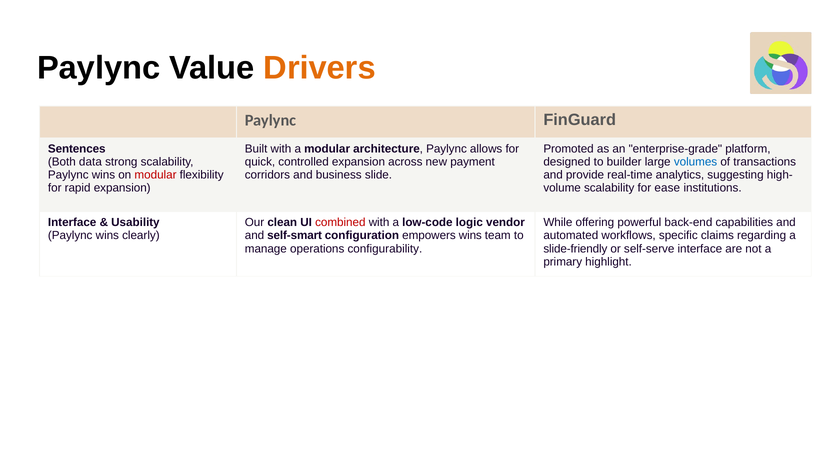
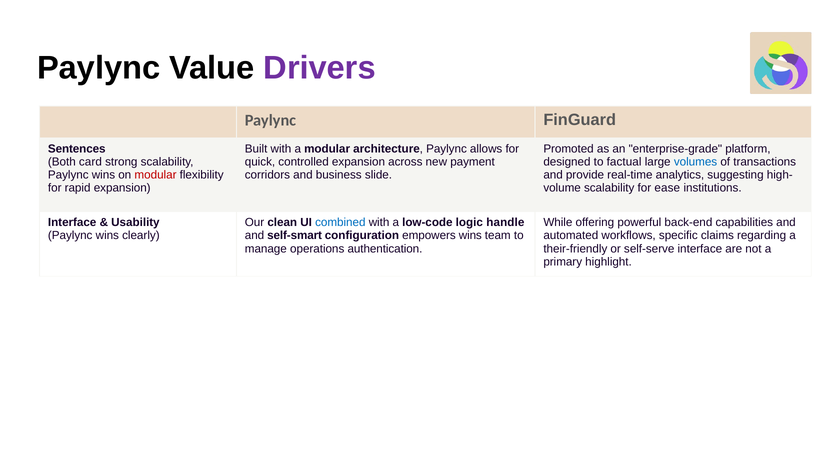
Drivers colour: orange -> purple (320, 68)
data: data -> card (90, 162)
builder: builder -> factual (624, 162)
combined colour: red -> blue (340, 222)
vendor: vendor -> handle (505, 222)
configurability: configurability -> authentication (385, 248)
slide-friendly: slide-friendly -> their-friendly (575, 248)
